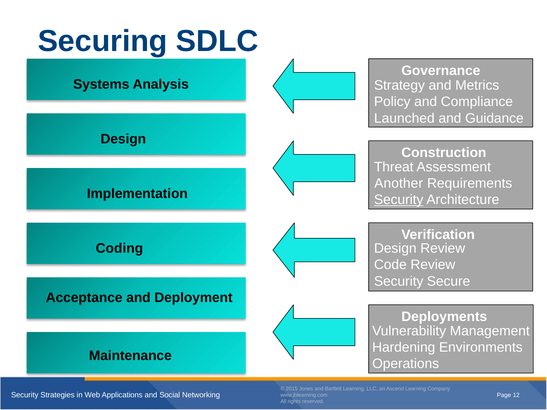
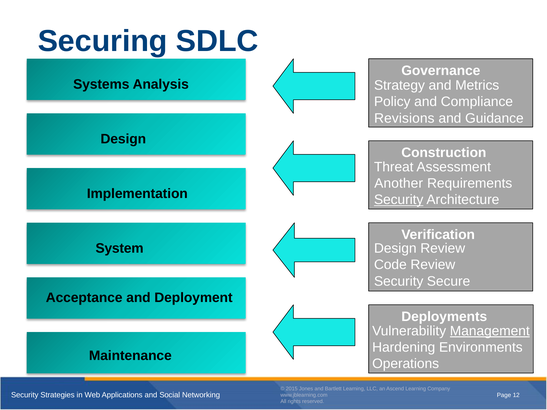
Launched: Launched -> Revisions (404, 118)
Coding: Coding -> System (120, 248)
Management underline: none -> present (490, 331)
